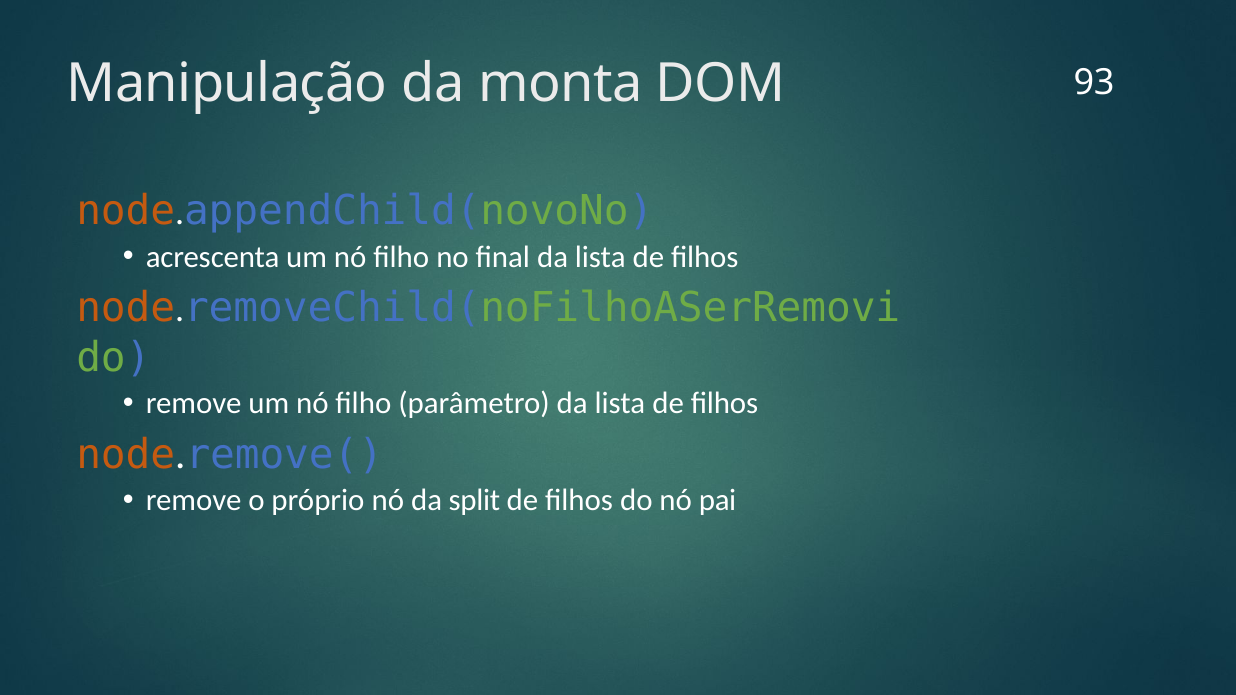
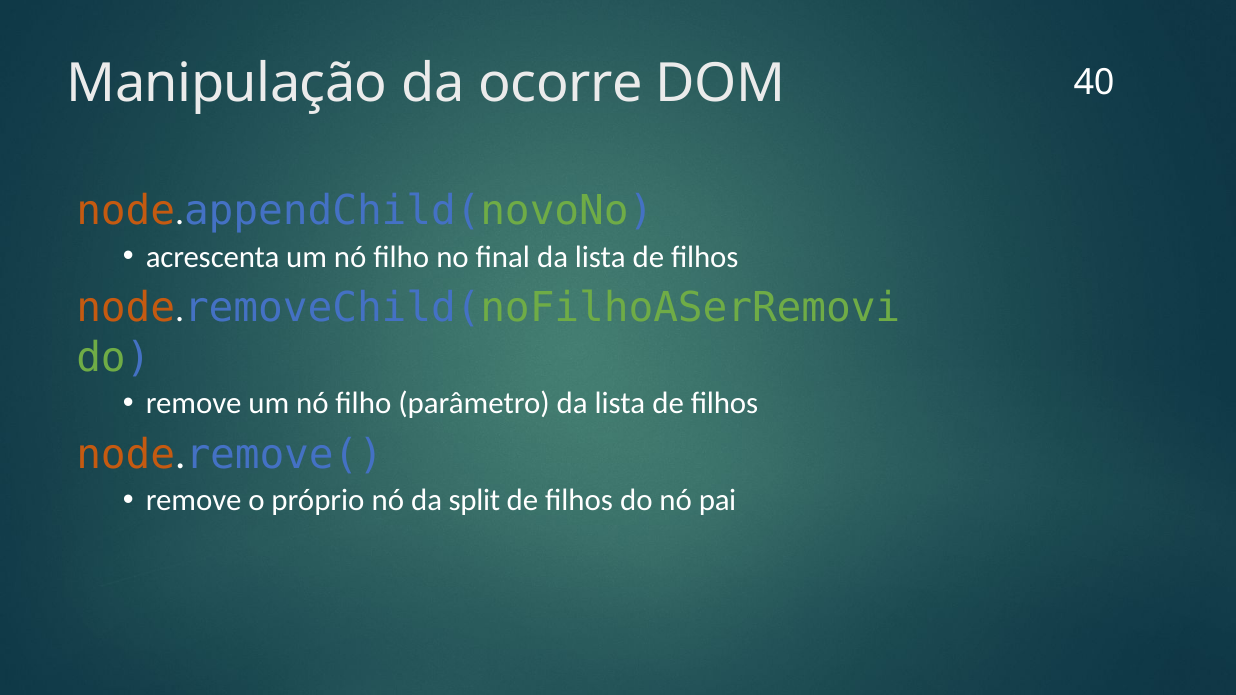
monta: monta -> ocorre (561, 84)
93: 93 -> 40 (1094, 83)
